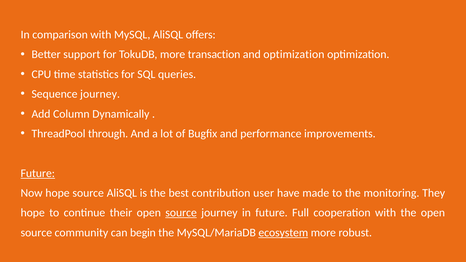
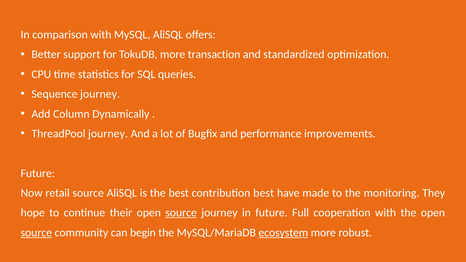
and optimization: optimization -> standardized (294, 54)
ThreadPool through: through -> journey (108, 134)
Future underline: present -> none (38, 173)
Now hope: hope -> retail (58, 193)
contribution user: user -> best (264, 193)
source underline: none -> present (36, 233)
